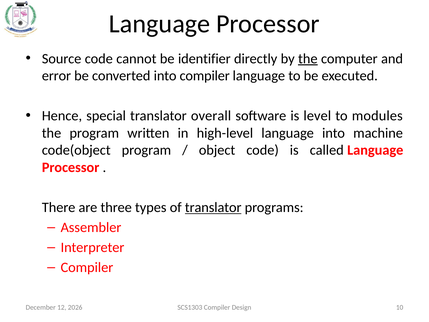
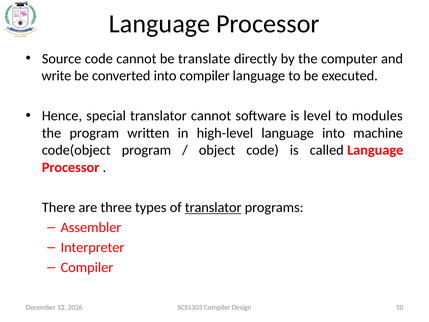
identifier: identifier -> translate (204, 59)
the underline: present -> none (308, 59)
error: error -> write (56, 76)
translator overall: overall -> cannot (211, 116)
